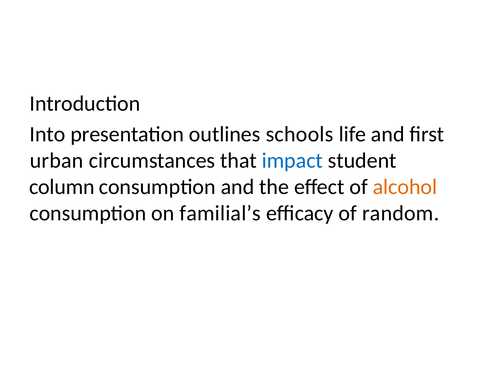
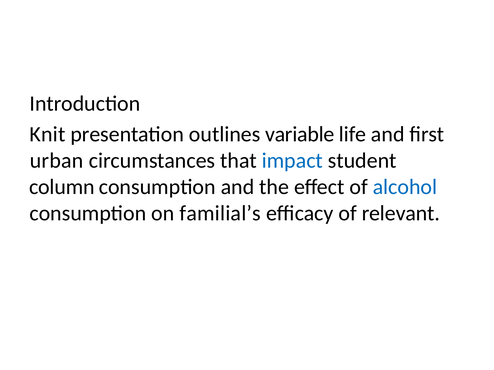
Into: Into -> Knit (47, 134)
schools: schools -> variable (300, 134)
alcohol colour: orange -> blue (405, 187)
random: random -> relevant (401, 213)
